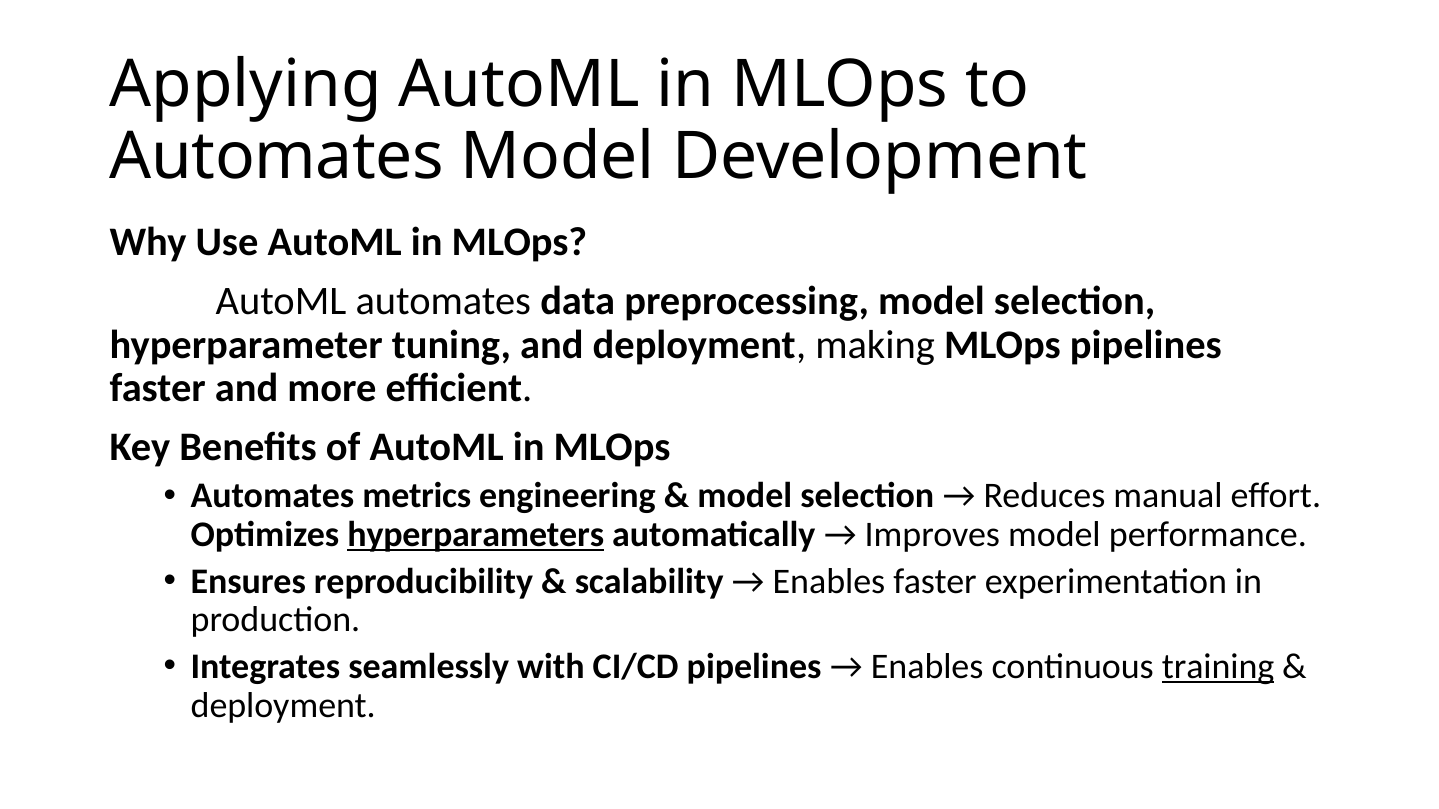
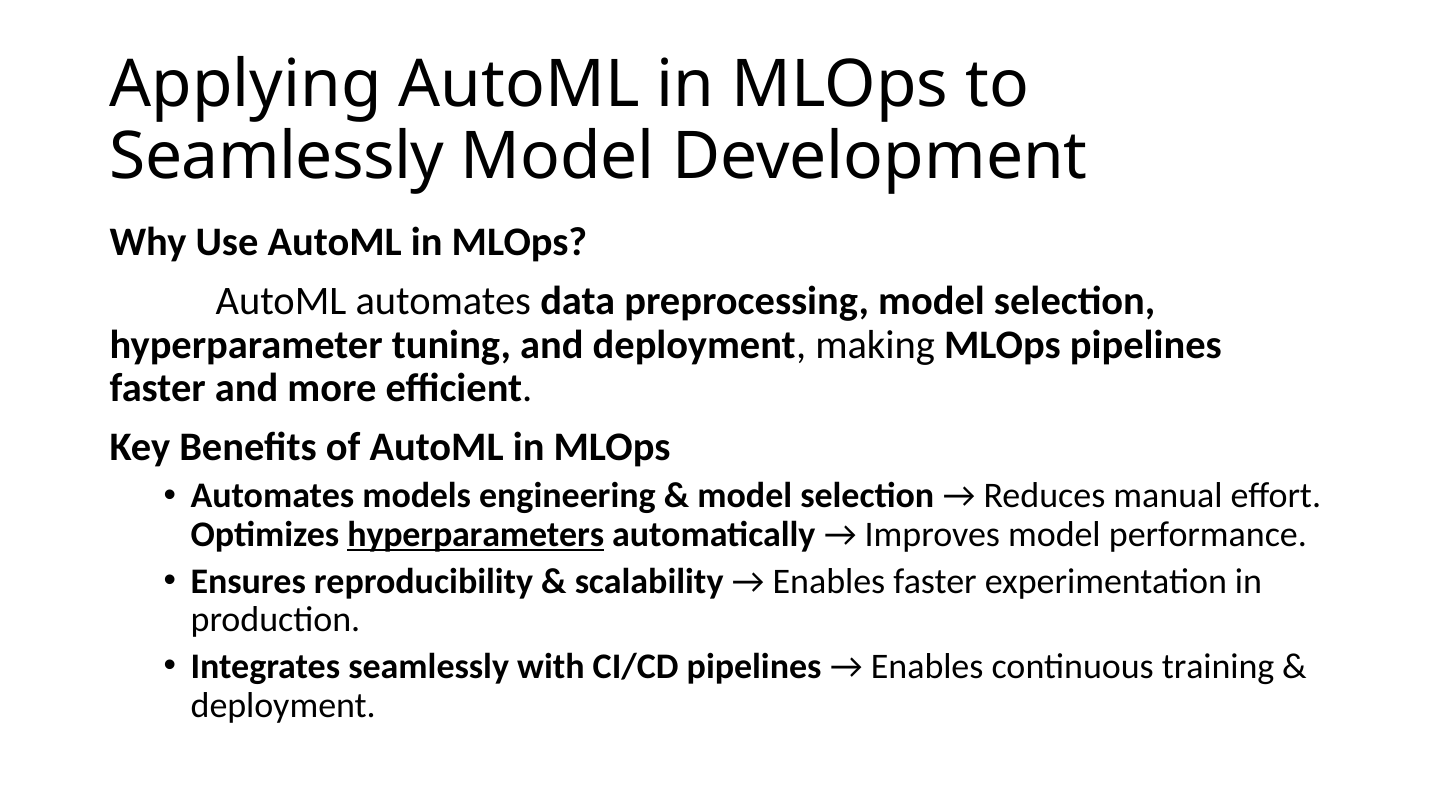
Automates: Automates -> Seamlessly (277, 156)
metrics: metrics -> models (417, 496)
training underline: present -> none (1218, 667)
